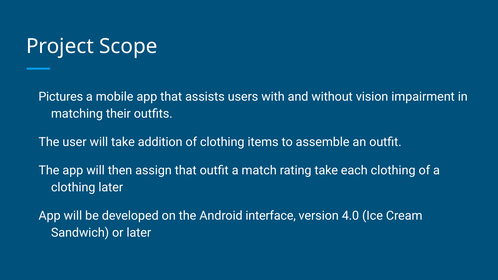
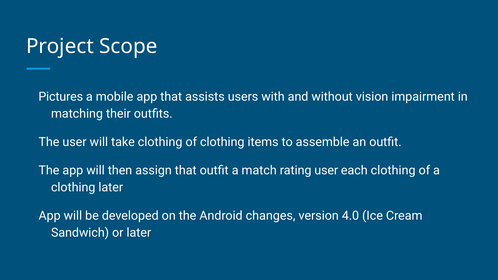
take addition: addition -> clothing (160, 142)
rating take: take -> user (326, 170)
interface: interface -> changes (271, 216)
